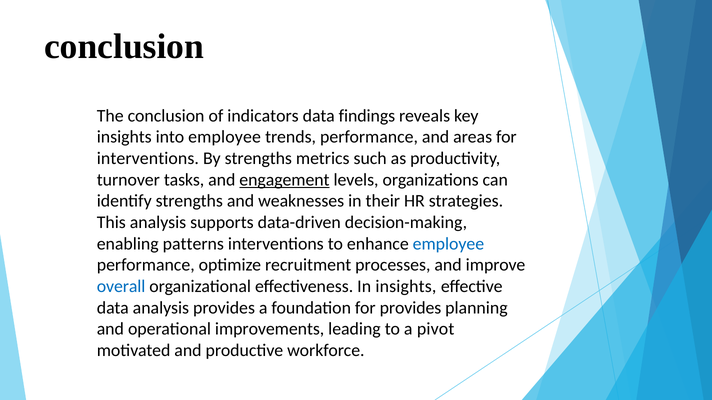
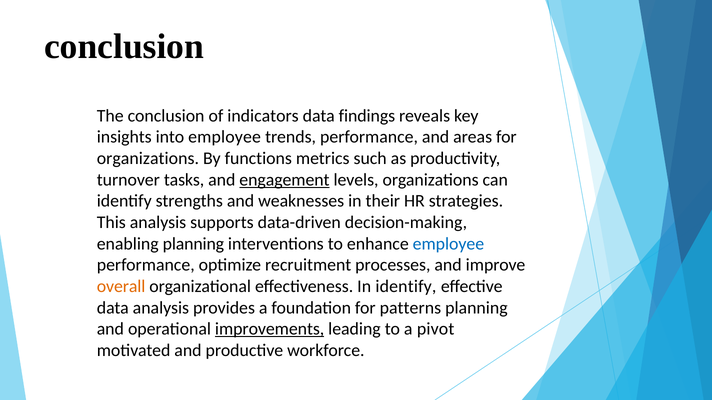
interventions: interventions -> organizations (148, 159)
By strengths: strengths -> functions (258, 159)
enabling patterns: patterns -> planning (193, 244)
overall colour: blue -> orange (121, 287)
In insights: insights -> identify (406, 287)
for provides: provides -> patterns (410, 308)
improvements underline: none -> present (270, 329)
